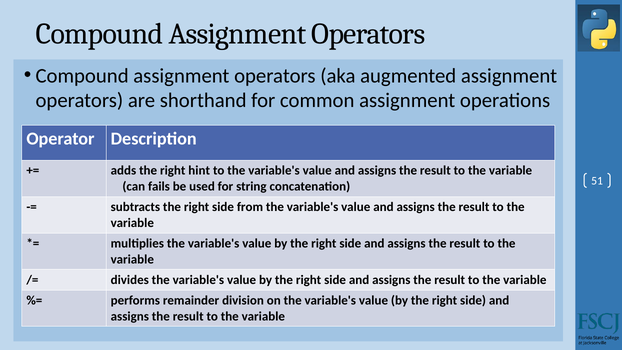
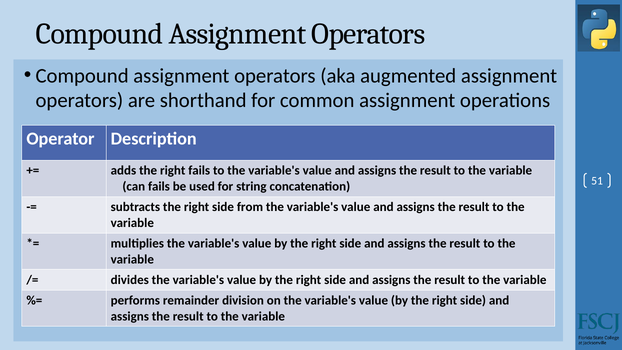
right hint: hint -> fails (199, 171)
